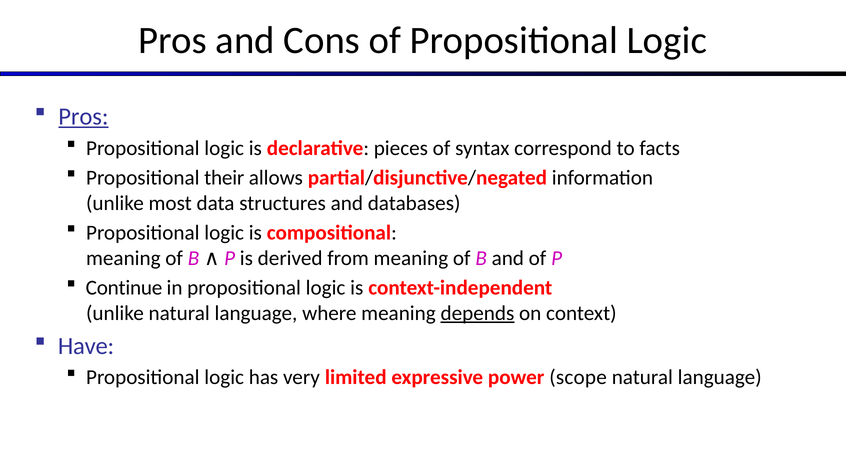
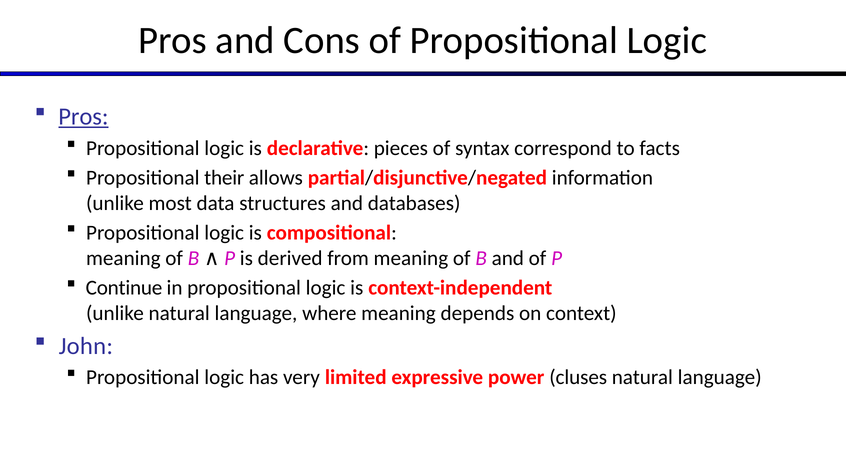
depends underline: present -> none (477, 313)
Have: Have -> John (86, 346)
scope: scope -> cluses (578, 377)
